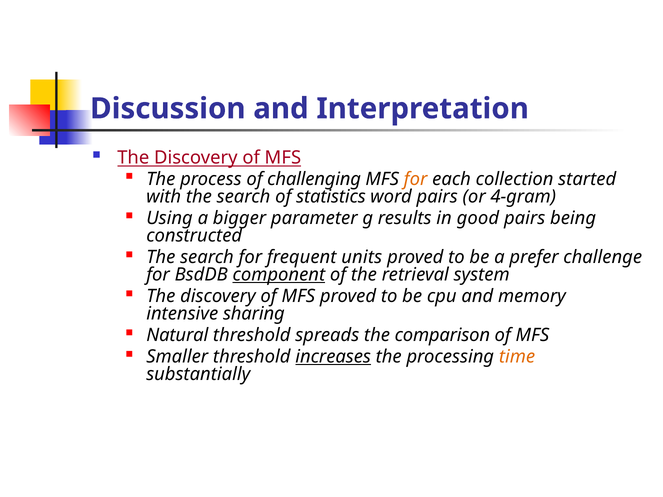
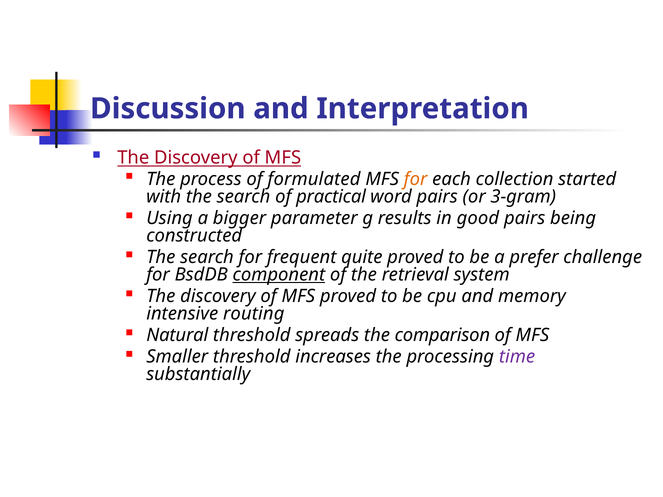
challenging: challenging -> formulated (314, 179)
statistics: statistics -> practical (331, 197)
4-gram: 4-gram -> 3-gram (523, 197)
units: units -> quite (362, 257)
sharing: sharing -> routing (254, 314)
increases underline: present -> none (333, 357)
time colour: orange -> purple (517, 357)
